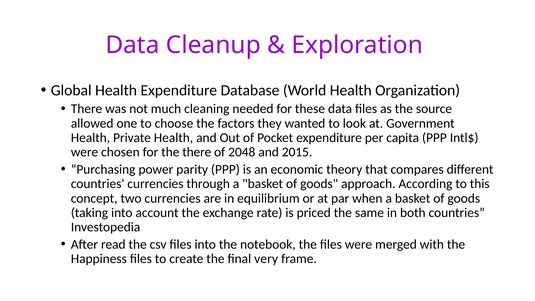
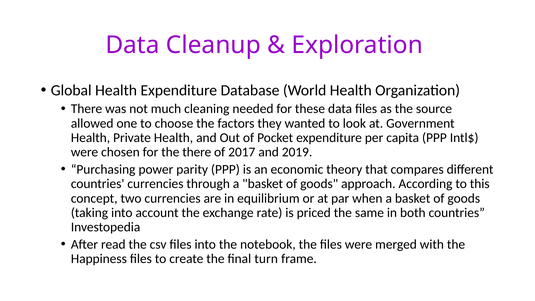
2048: 2048 -> 2017 (242, 152)
2015: 2015 -> 2019 (297, 152)
very: very -> turn (266, 259)
